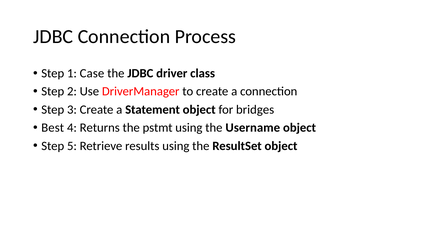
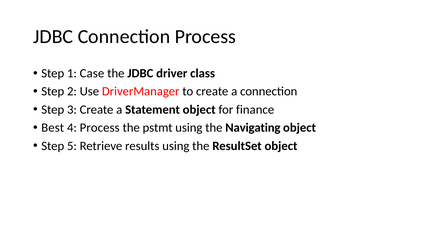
bridges: bridges -> finance (255, 110)
4 Returns: Returns -> Process (100, 128)
Username: Username -> Navigating (253, 128)
